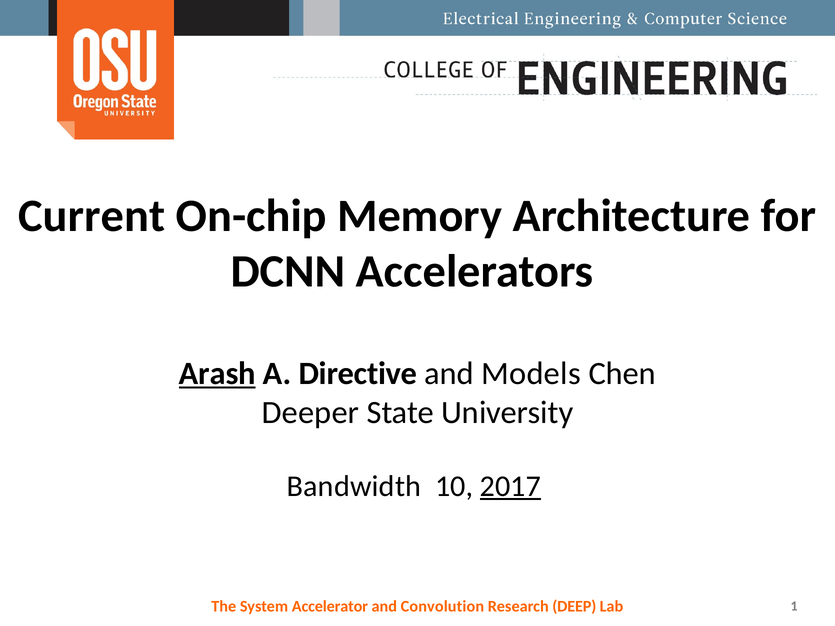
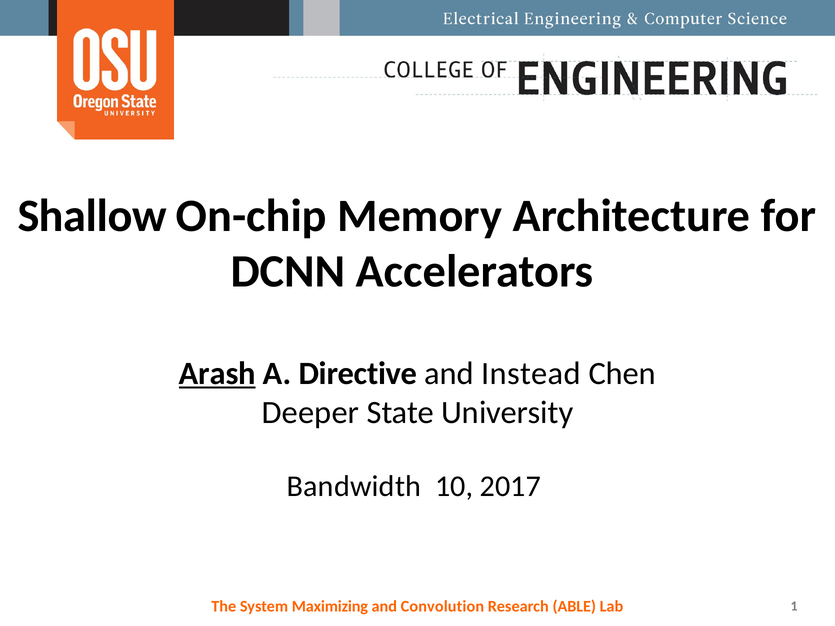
Current: Current -> Shallow (92, 216)
Models: Models -> Instead (531, 374)
2017 underline: present -> none (510, 486)
Accelerator: Accelerator -> Maximizing (330, 607)
DEEP: DEEP -> ABLE (574, 607)
